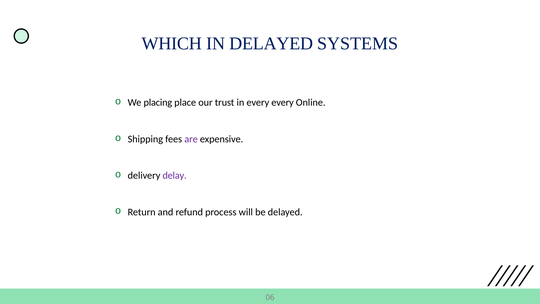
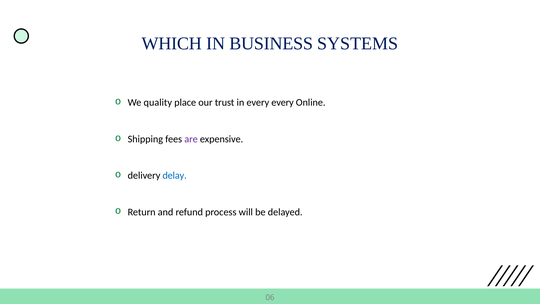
IN DELAYED: DELAYED -> BUSINESS (271, 43)
placing: placing -> quality (158, 102)
delay colour: purple -> blue (175, 175)
